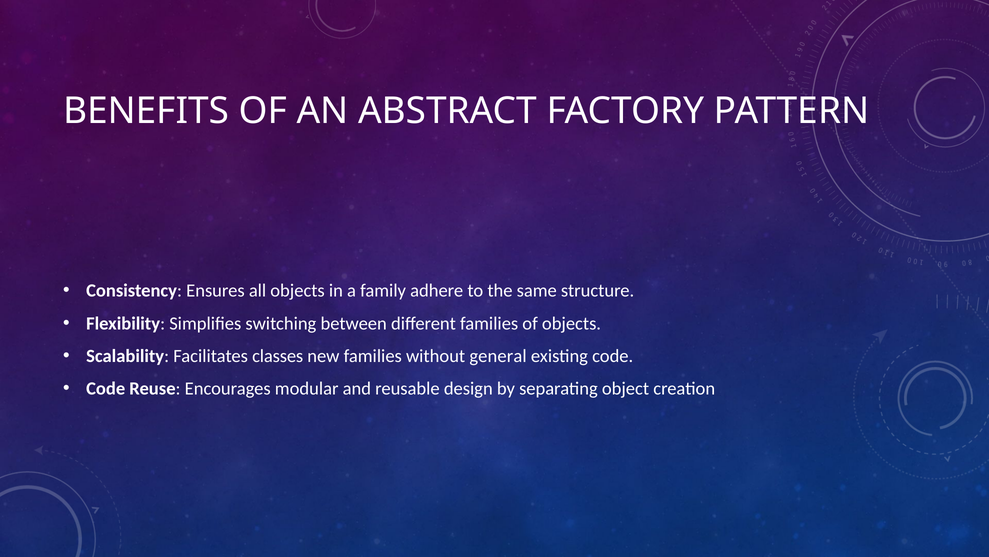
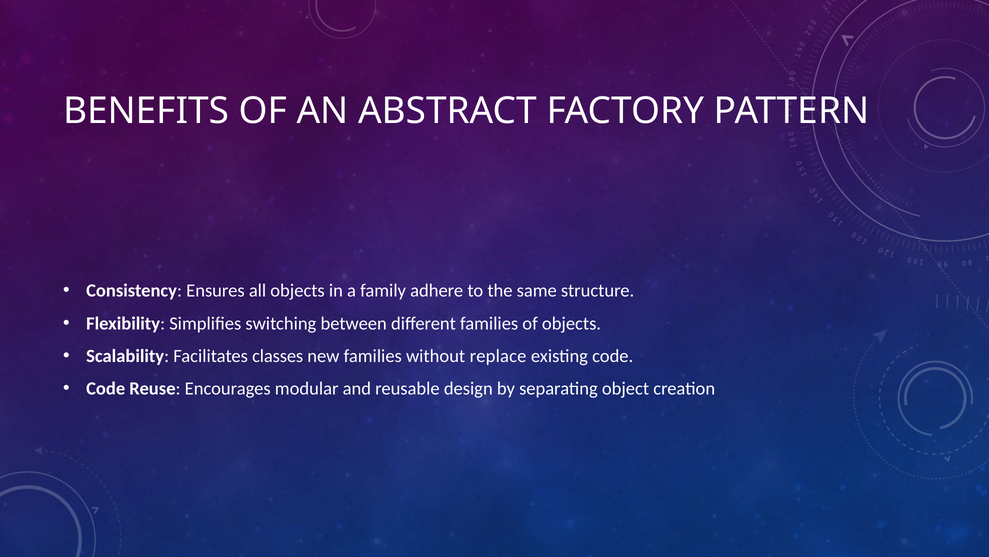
general: general -> replace (498, 356)
